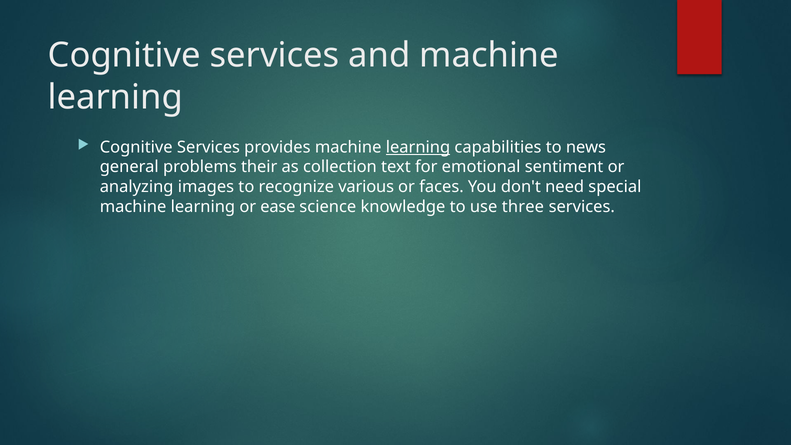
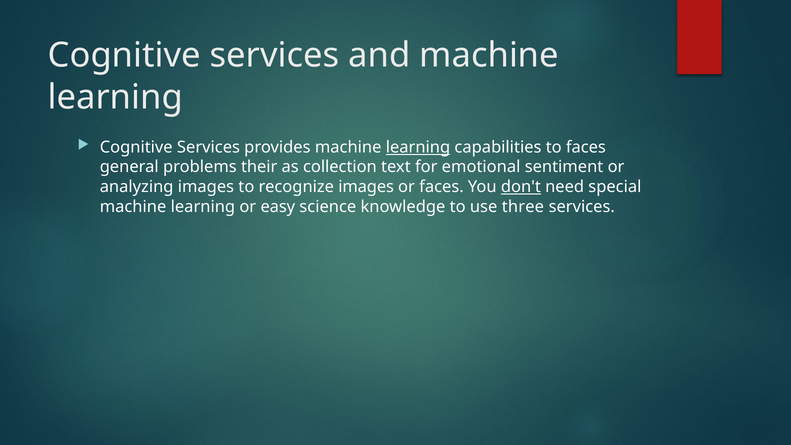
to news: news -> faces (586, 147)
recognize various: various -> images (366, 187)
don't underline: none -> present (521, 187)
ease: ease -> easy (278, 207)
